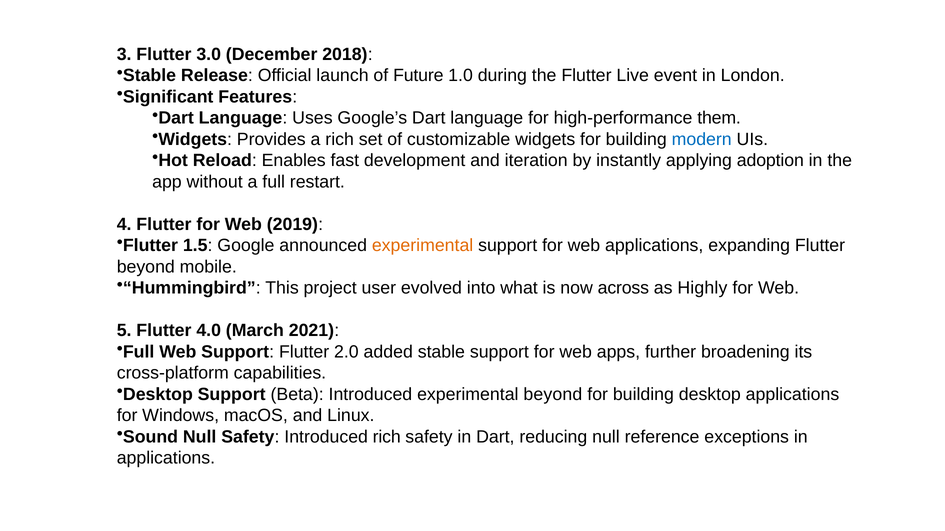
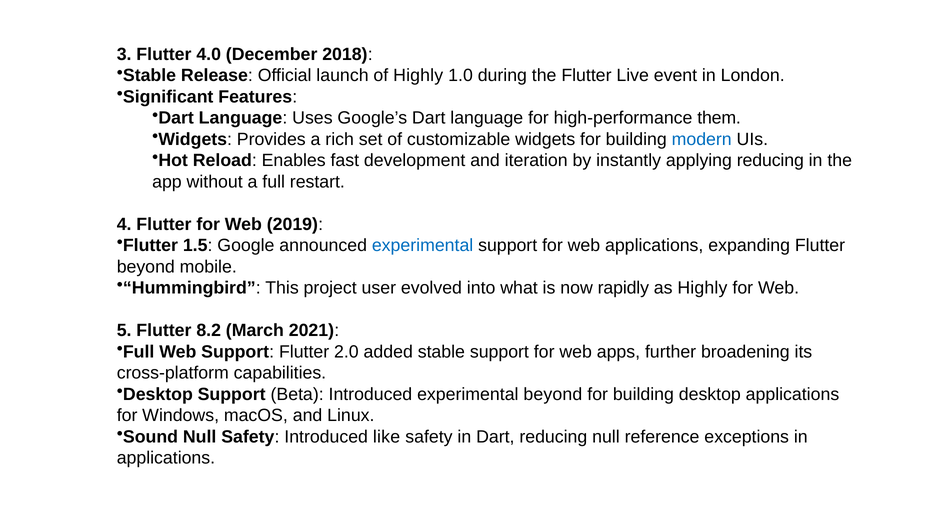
3.0: 3.0 -> 4.0 (209, 54)
of Future: Future -> Highly (418, 76)
applying adoption: adoption -> reducing (770, 161)
experimental colour: orange -> blue (423, 246)
across: across -> rapidly (623, 288)
4.0: 4.0 -> 8.2 (209, 331)
Introduced rich: rich -> like (387, 437)
